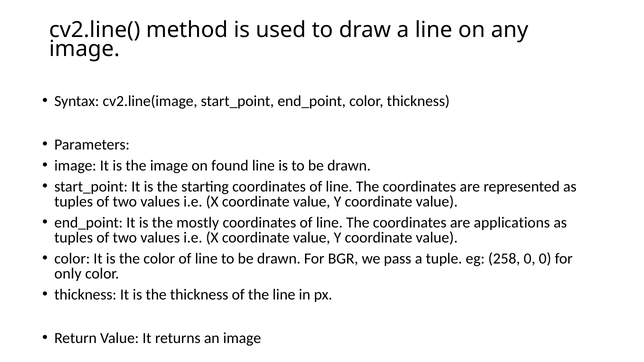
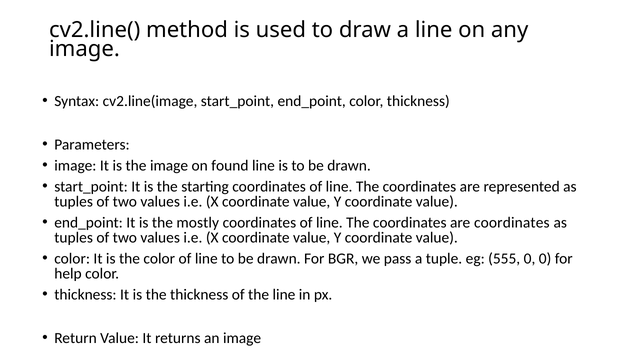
are applications: applications -> coordinates (512, 223)
258: 258 -> 555 (504, 259)
only: only -> help (68, 274)
